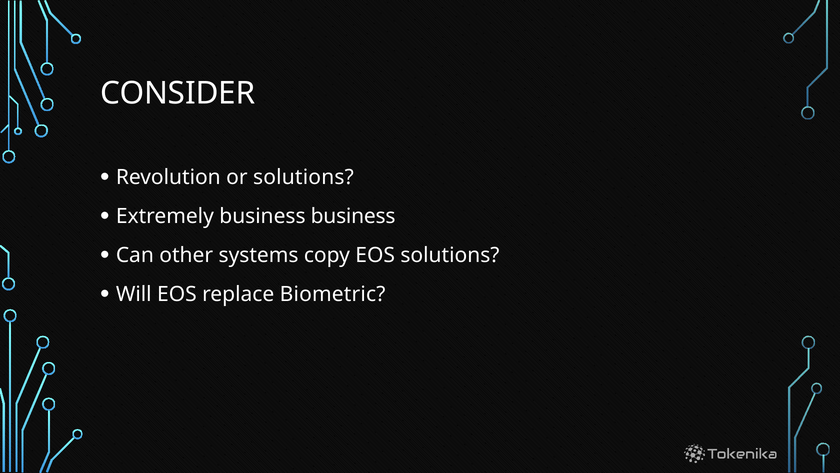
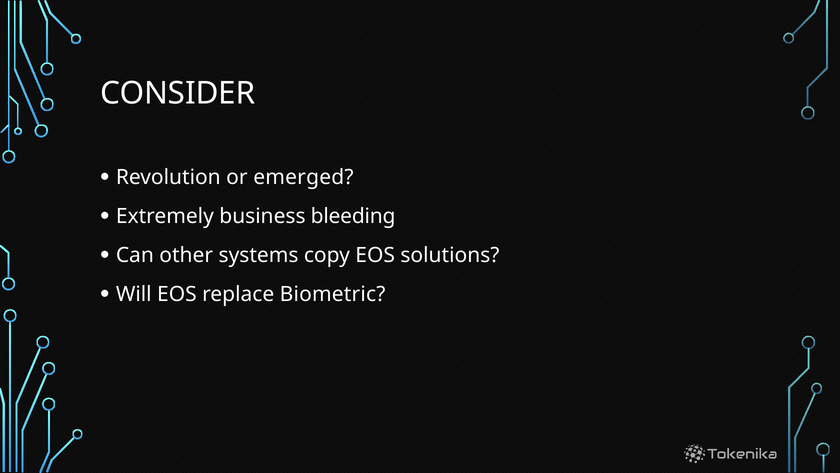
or solutions: solutions -> emerged (303, 177)
business business: business -> bleeding (353, 216)
